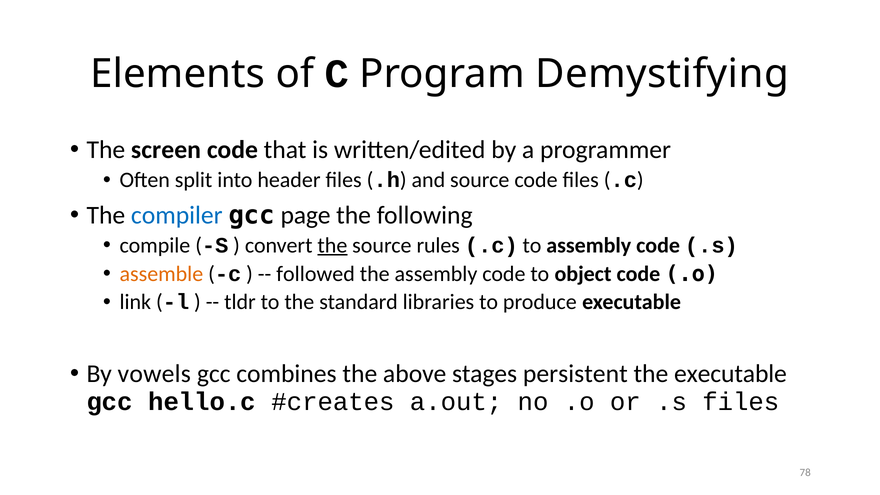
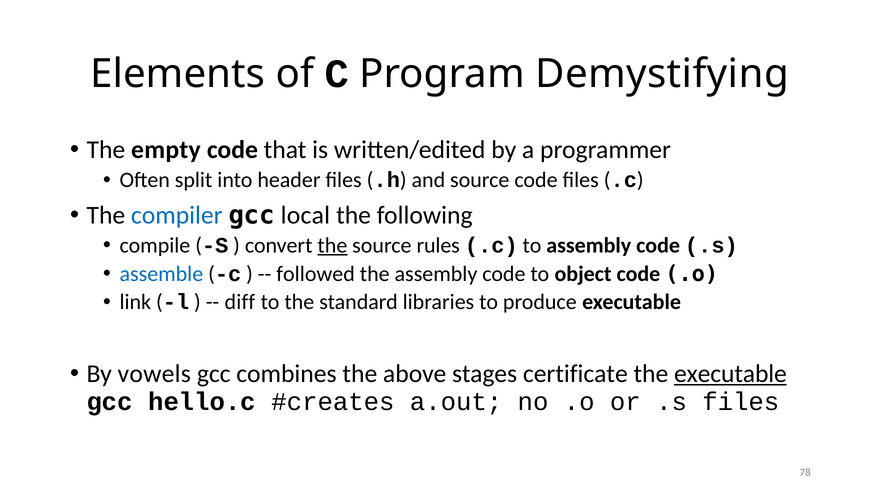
screen: screen -> empty (166, 150)
page: page -> local (305, 215)
assemble colour: orange -> blue (161, 274)
tldr: tldr -> diff (240, 302)
persistent: persistent -> certificate (575, 374)
executable underline: none -> present (730, 374)
